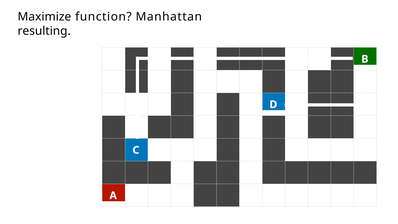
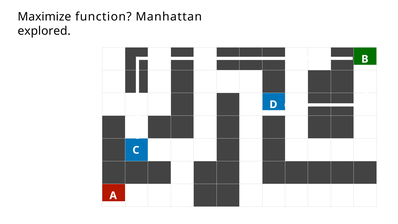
resulting: resulting -> explored (44, 31)
